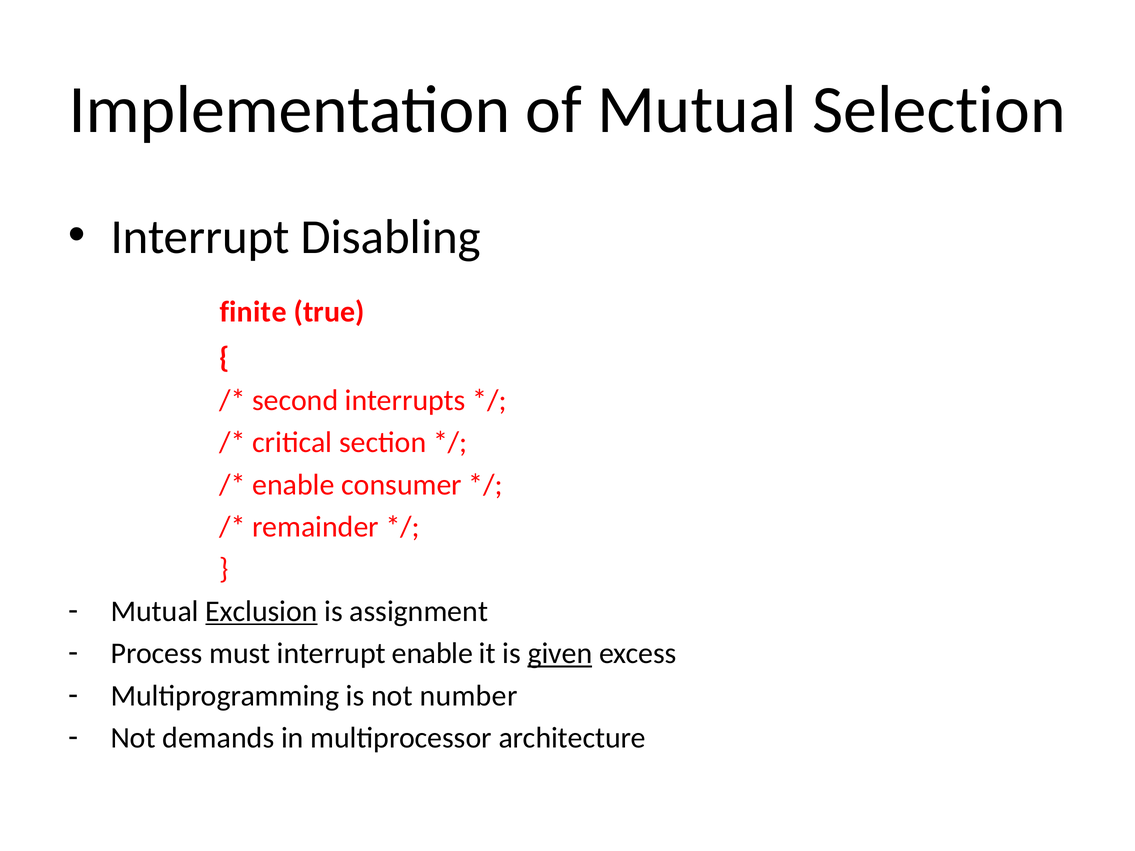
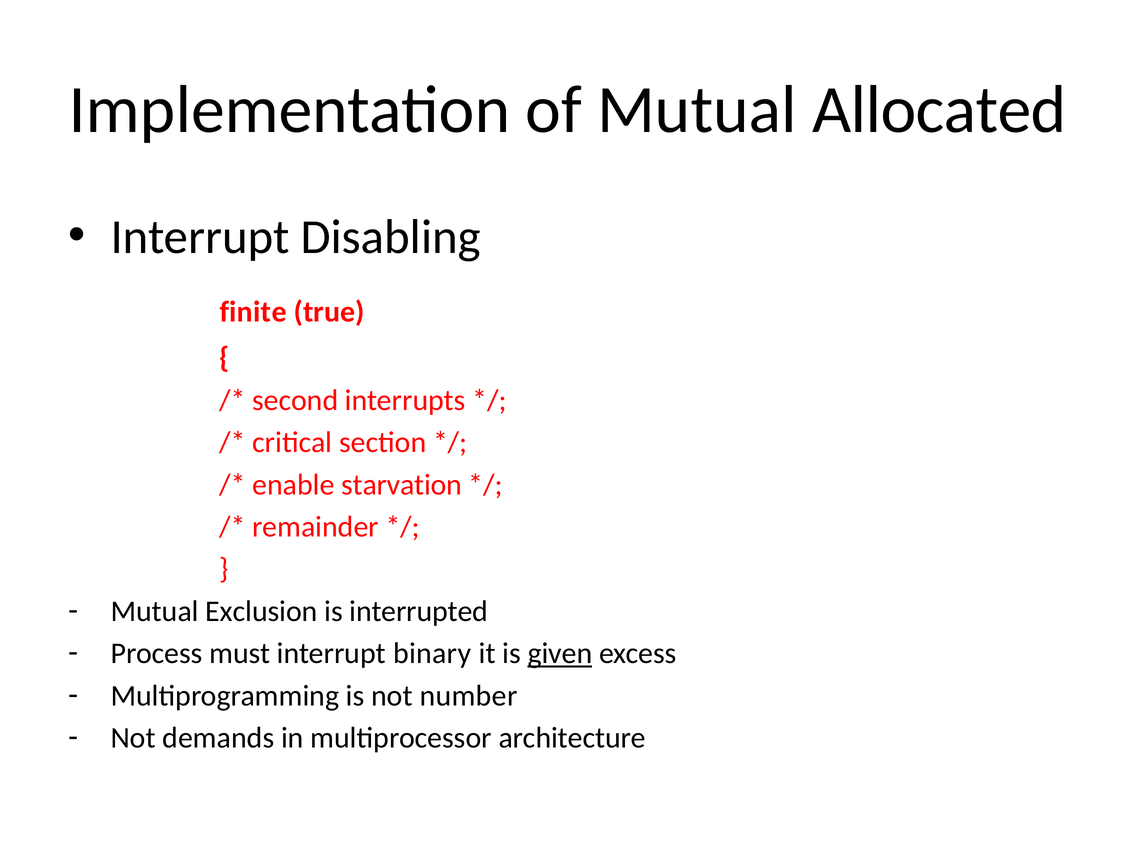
Selection: Selection -> Allocated (939, 110)
consumer: consumer -> starvation (402, 485)
Exclusion underline: present -> none (261, 611)
assignment: assignment -> interrupted (419, 611)
interrupt enable: enable -> binary (432, 654)
